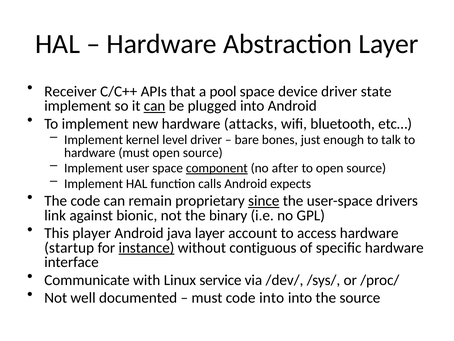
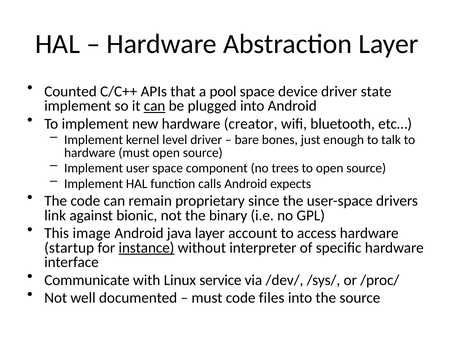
Receiver: Receiver -> Counted (71, 91)
attacks: attacks -> creator (251, 124)
component underline: present -> none (217, 168)
after: after -> trees (285, 168)
since underline: present -> none (264, 201)
player: player -> image (92, 233)
contiguous: contiguous -> interpreter (263, 247)
code into: into -> files (272, 297)
